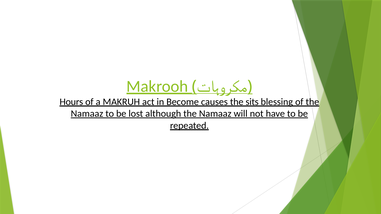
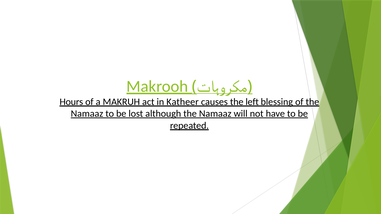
Become: Become -> Katheer (183, 102)
sits: sits -> left (252, 102)
